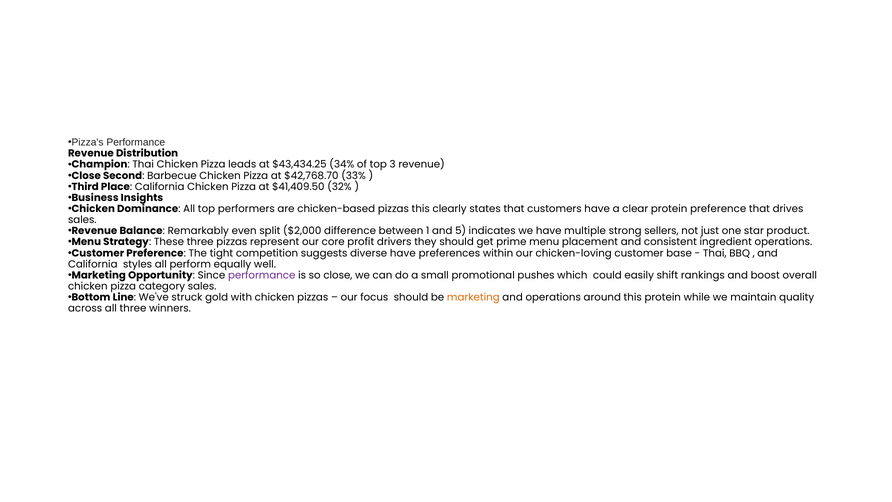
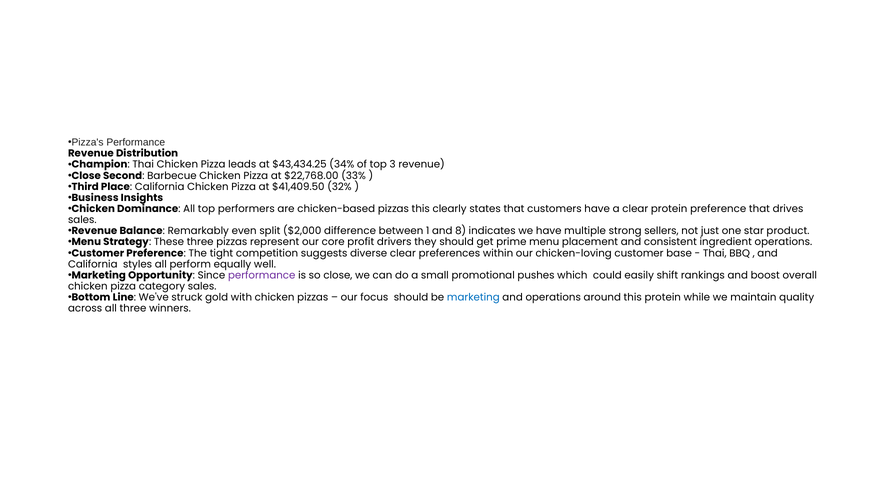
$42,768.70: $42,768.70 -> $22,768.00 (311, 176)
5: 5 -> 8 (461, 231)
diverse have: have -> clear (403, 253)
marketing colour: orange -> blue (473, 297)
